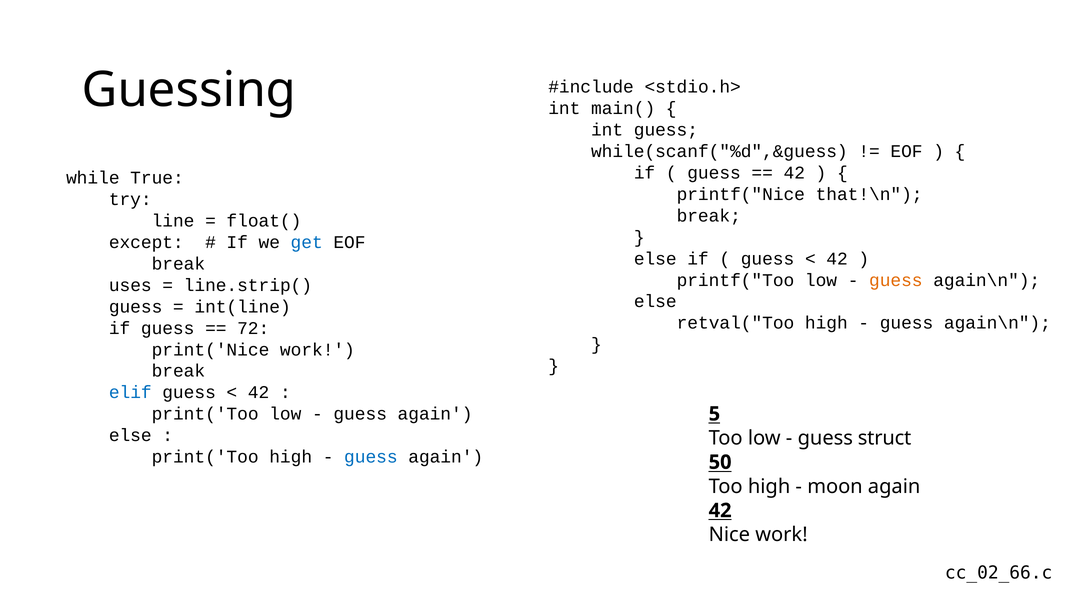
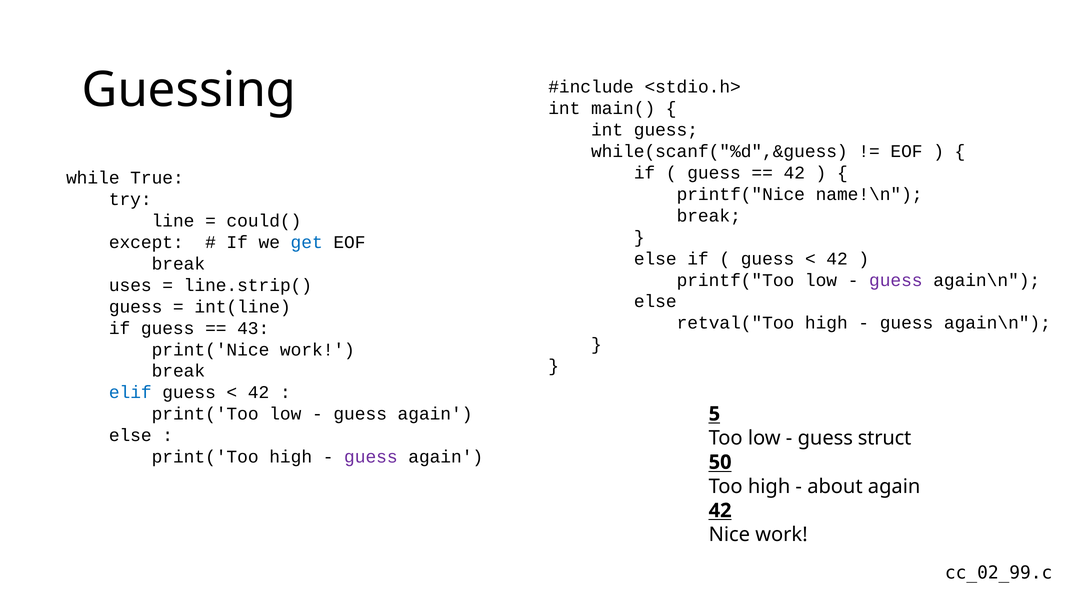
that!\n: that!\n -> name!\n (869, 194)
float(: float( -> could( (264, 221)
guess colour: orange -> purple (896, 280)
72: 72 -> 43 (253, 328)
guess colour: blue -> purple (371, 457)
moon: moon -> about (835, 486)
cc_02_66.c: cc_02_66.c -> cc_02_99.c (999, 572)
